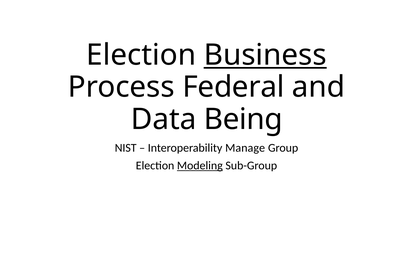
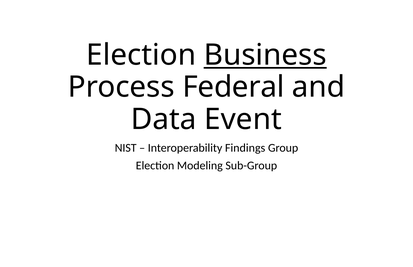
Being: Being -> Event (243, 119)
Manage: Manage -> Findings (245, 148)
Modeling underline: present -> none (200, 166)
